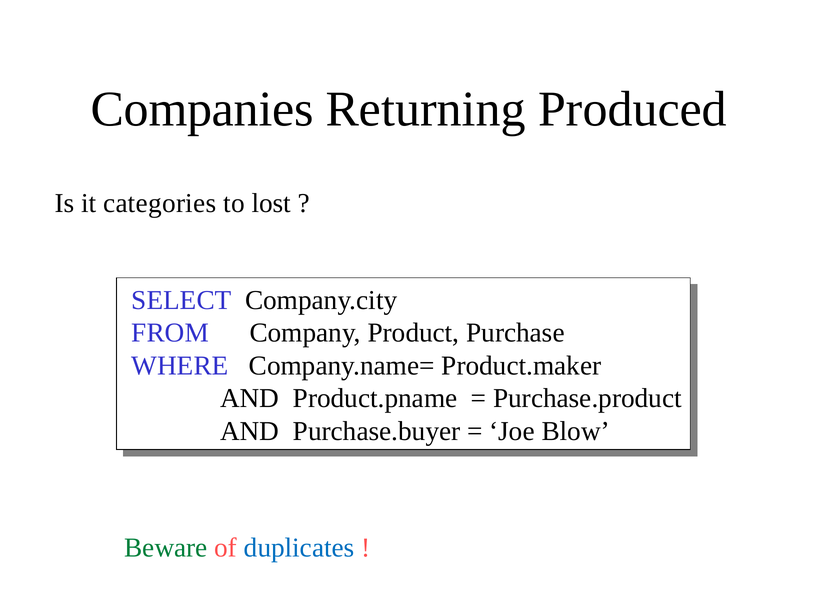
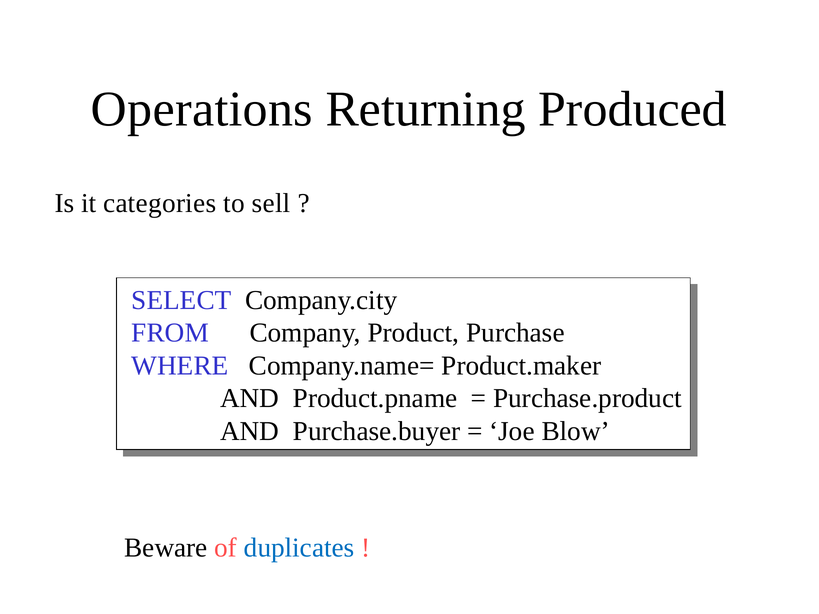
Companies: Companies -> Operations (202, 109)
lost: lost -> sell (271, 203)
Beware colour: green -> black (166, 548)
